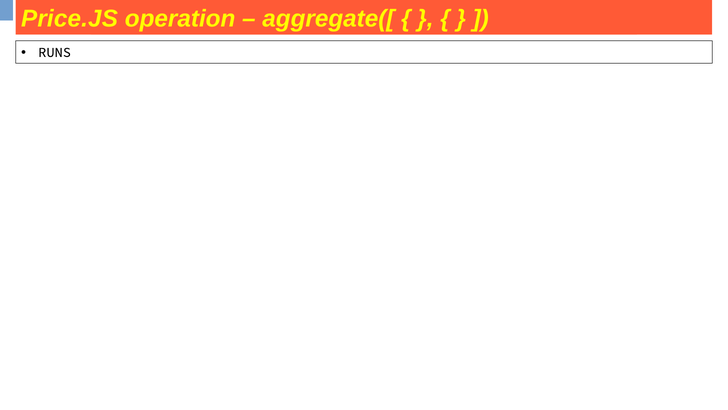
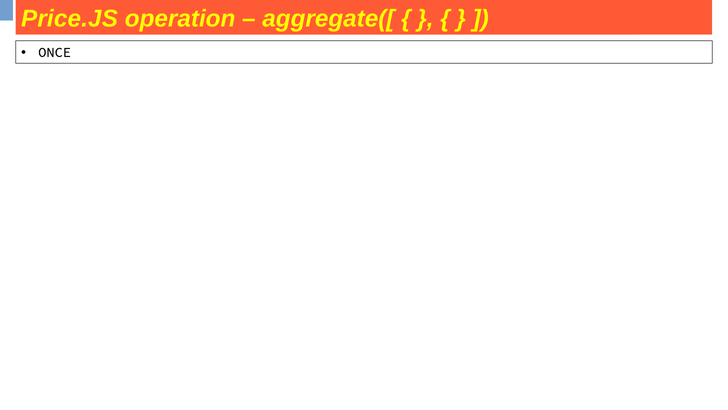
RUNS: RUNS -> ONCE (55, 52)
